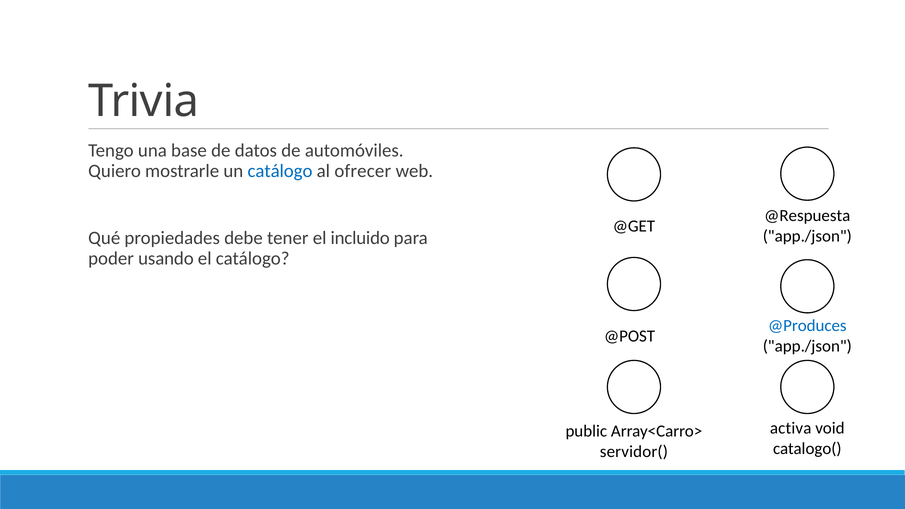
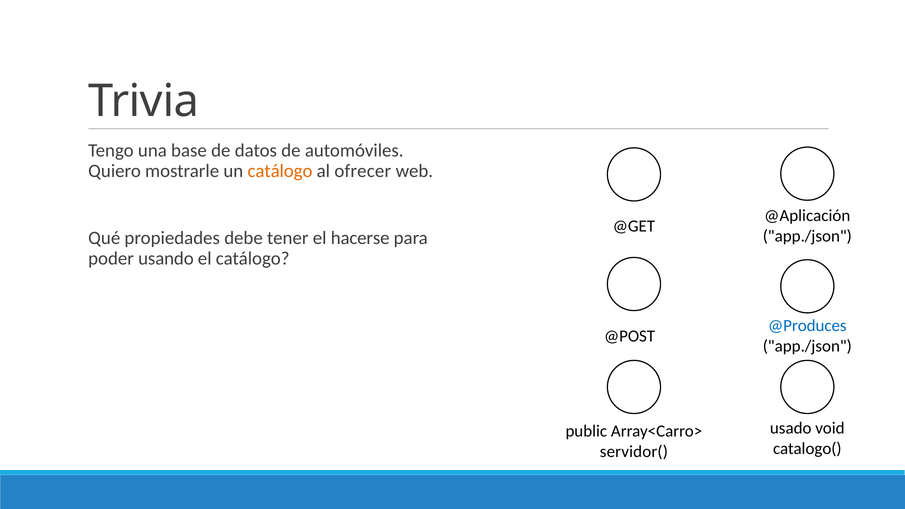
catálogo colour: blue -> orange (280, 171)
@Respuesta: @Respuesta -> @Aplicación (807, 216)
incluido: incluido -> hacerse (360, 238)
activa: activa -> usado (791, 428)
